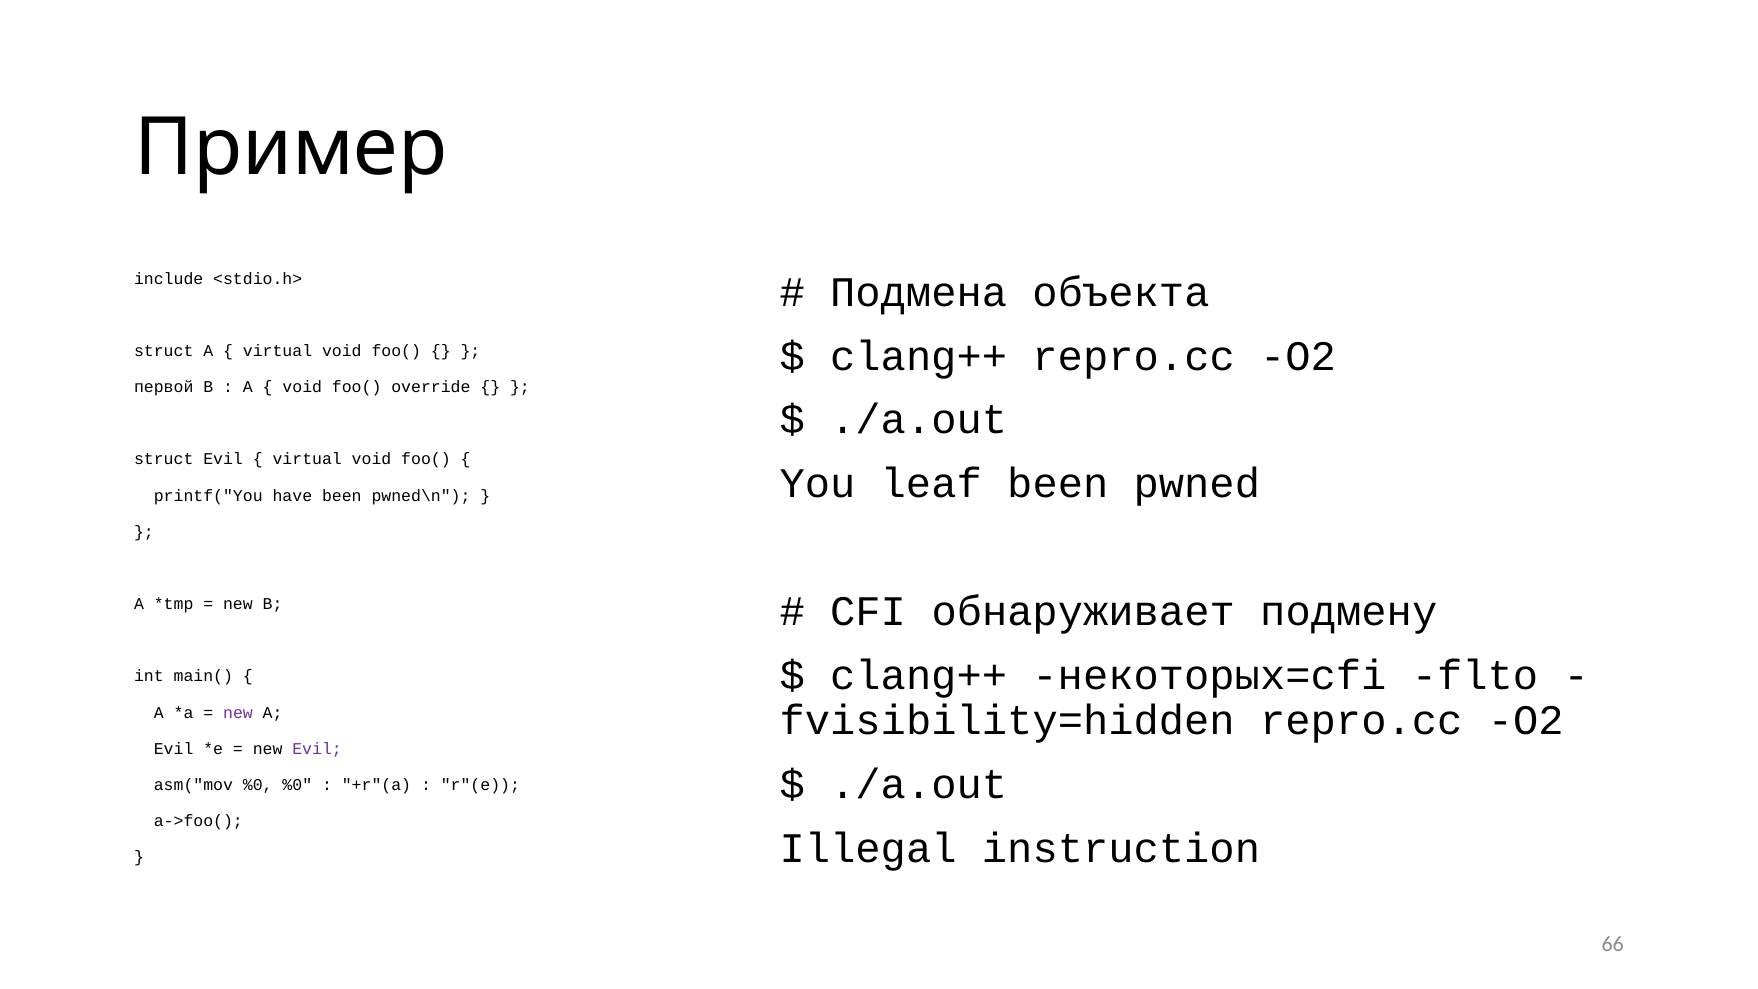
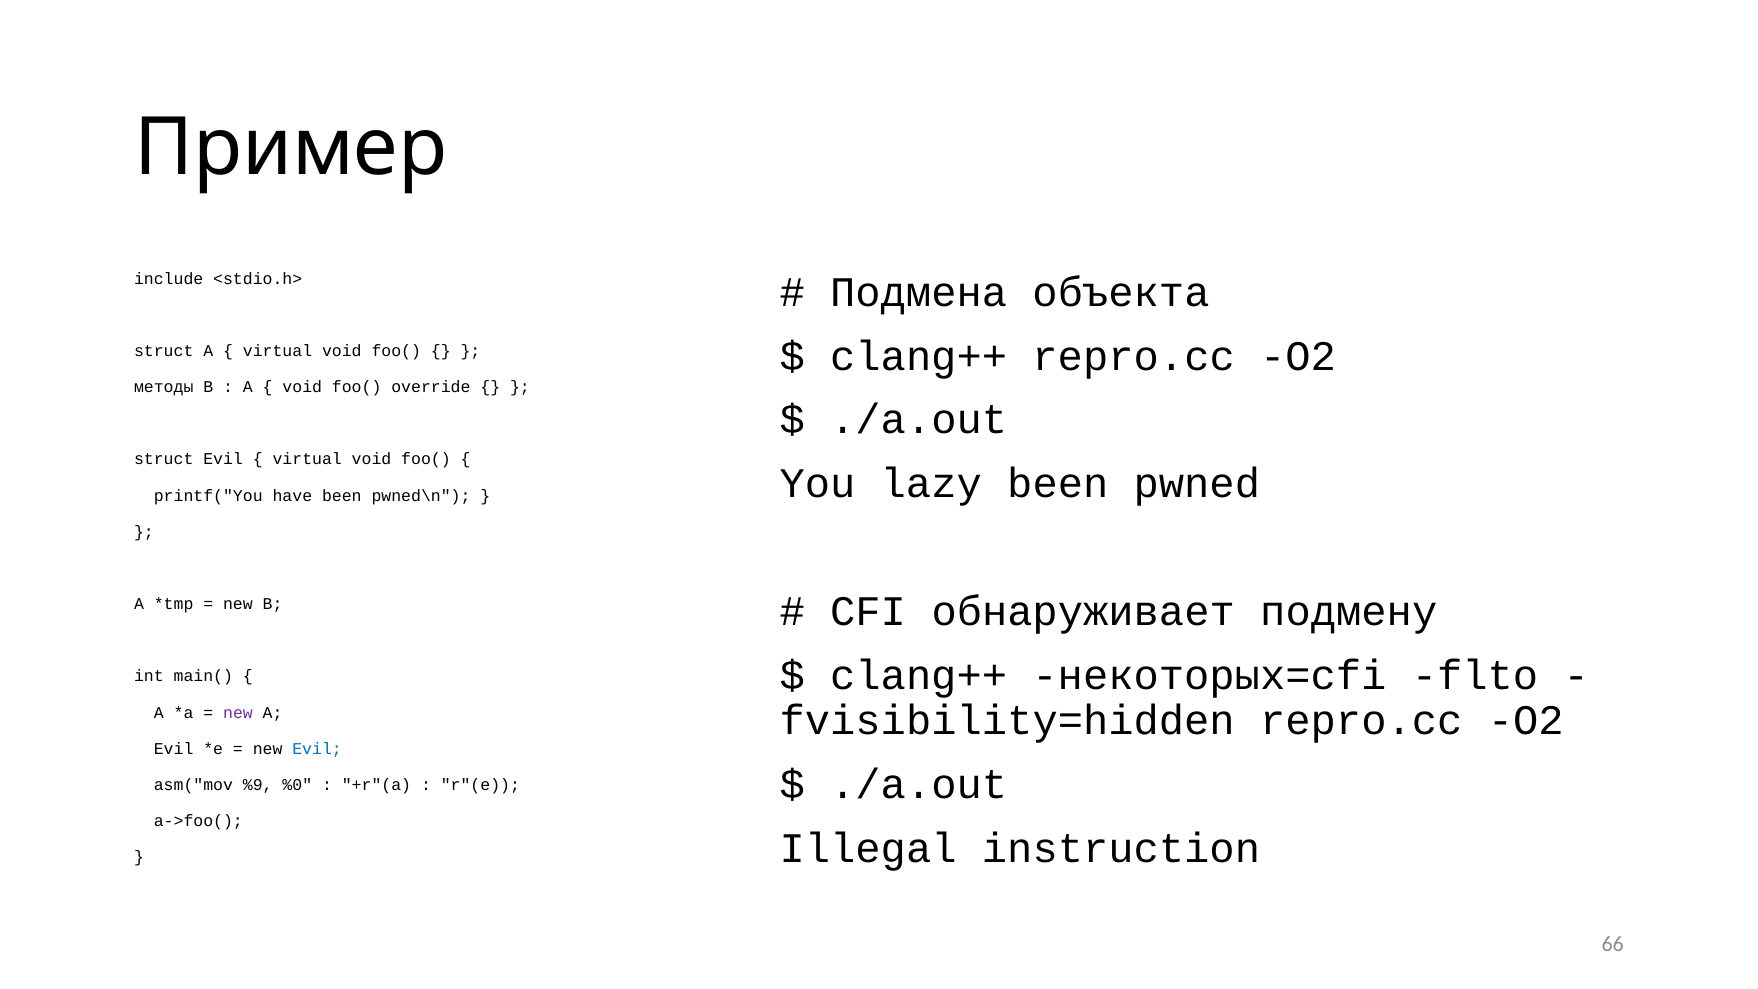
первой: первой -> методы (164, 387)
leaf: leaf -> lazy (931, 484)
Evil colour: purple -> blue (317, 749)
asm("mov %0: %0 -> %9 (258, 785)
